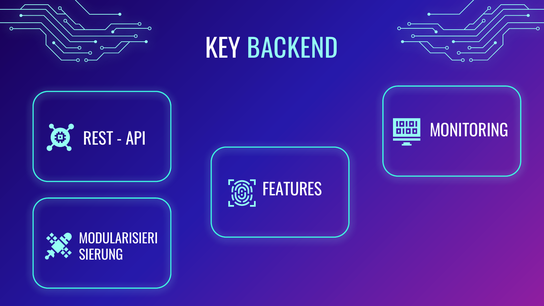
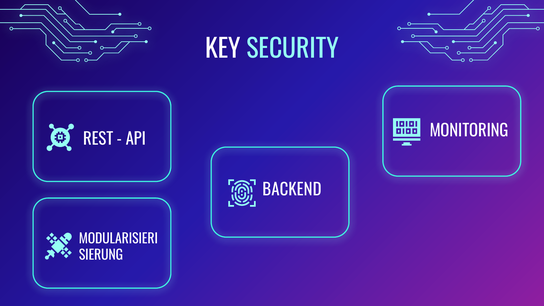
BACKEND: BACKEND -> SECURITY (293, 49)
FEATURES: FEATURES -> BACKEND (292, 190)
